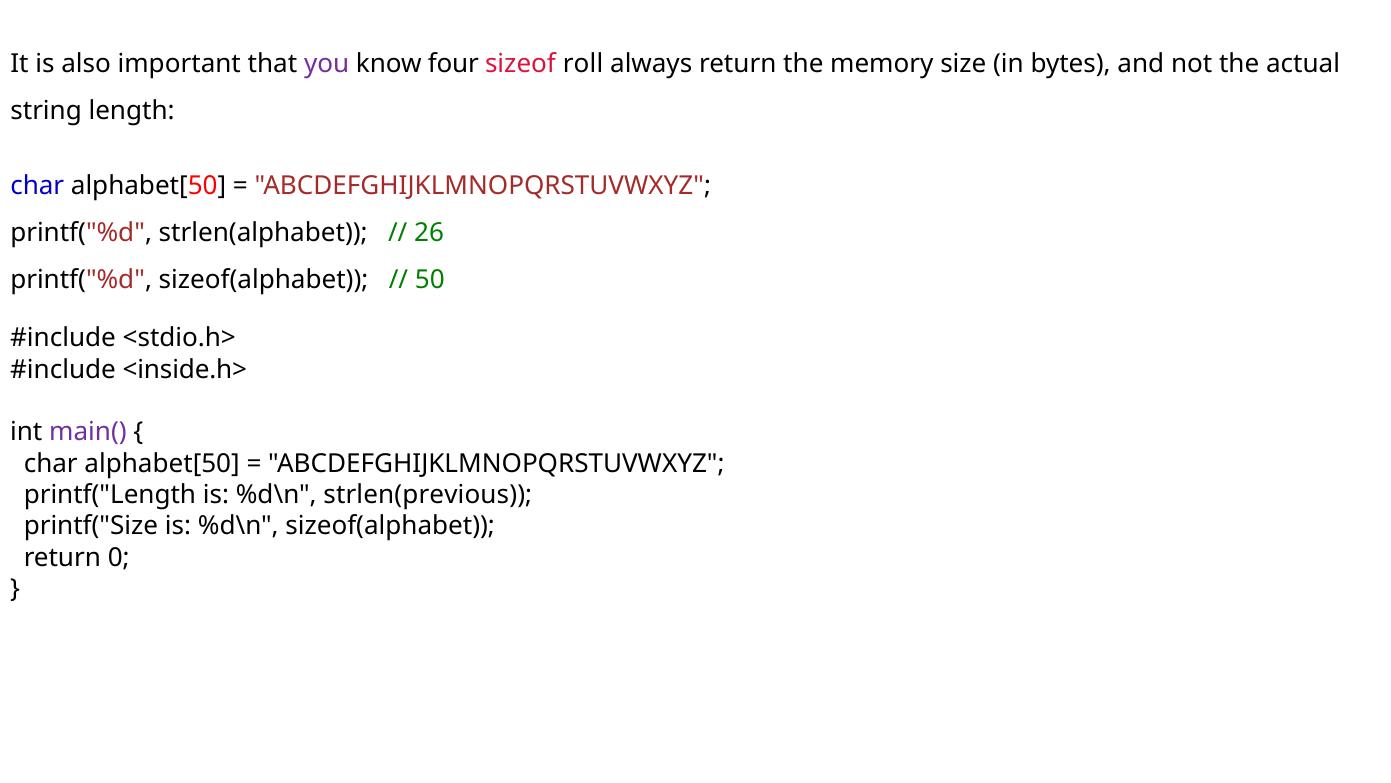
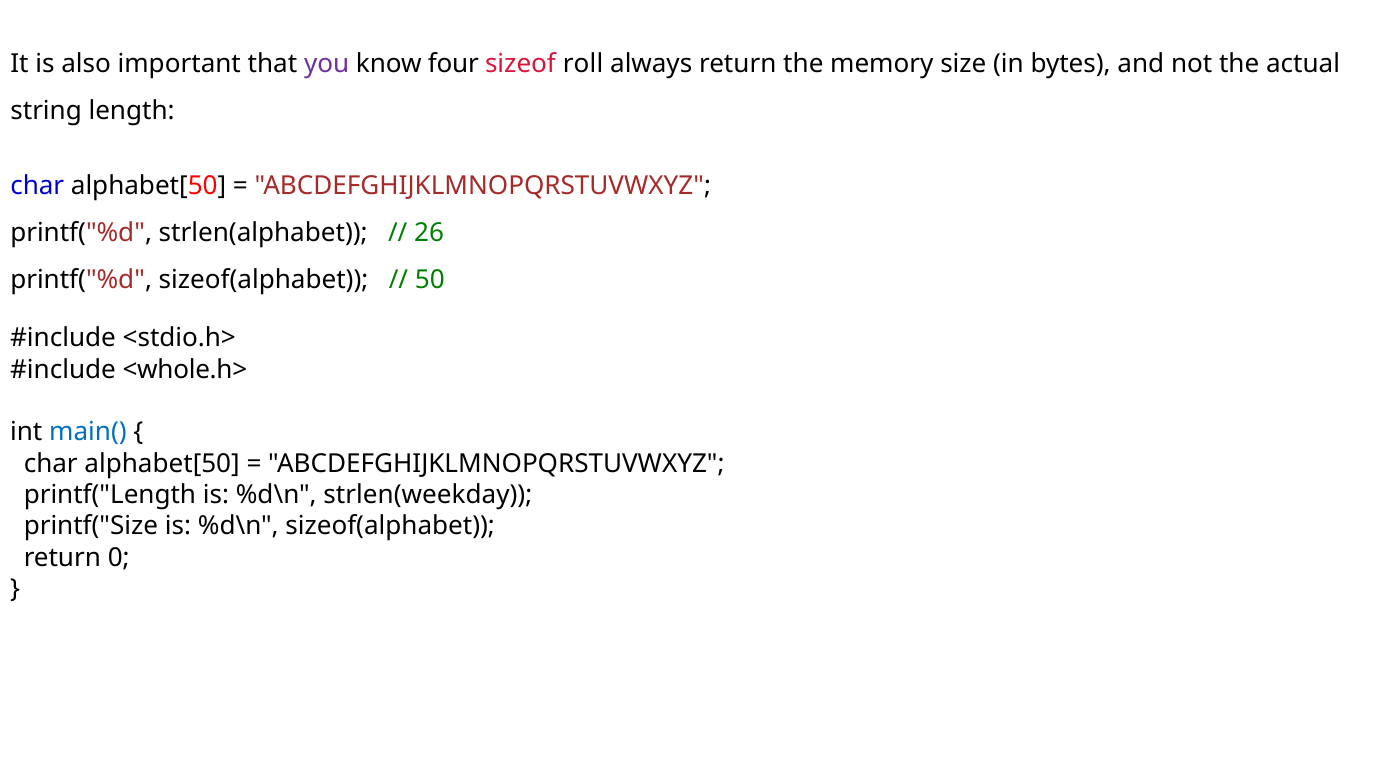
<inside.h>: <inside.h> -> <whole.h> (185, 369)
main( colour: purple -> blue (88, 432)
strlen(previous: strlen(previous -> strlen(weekday (428, 495)
